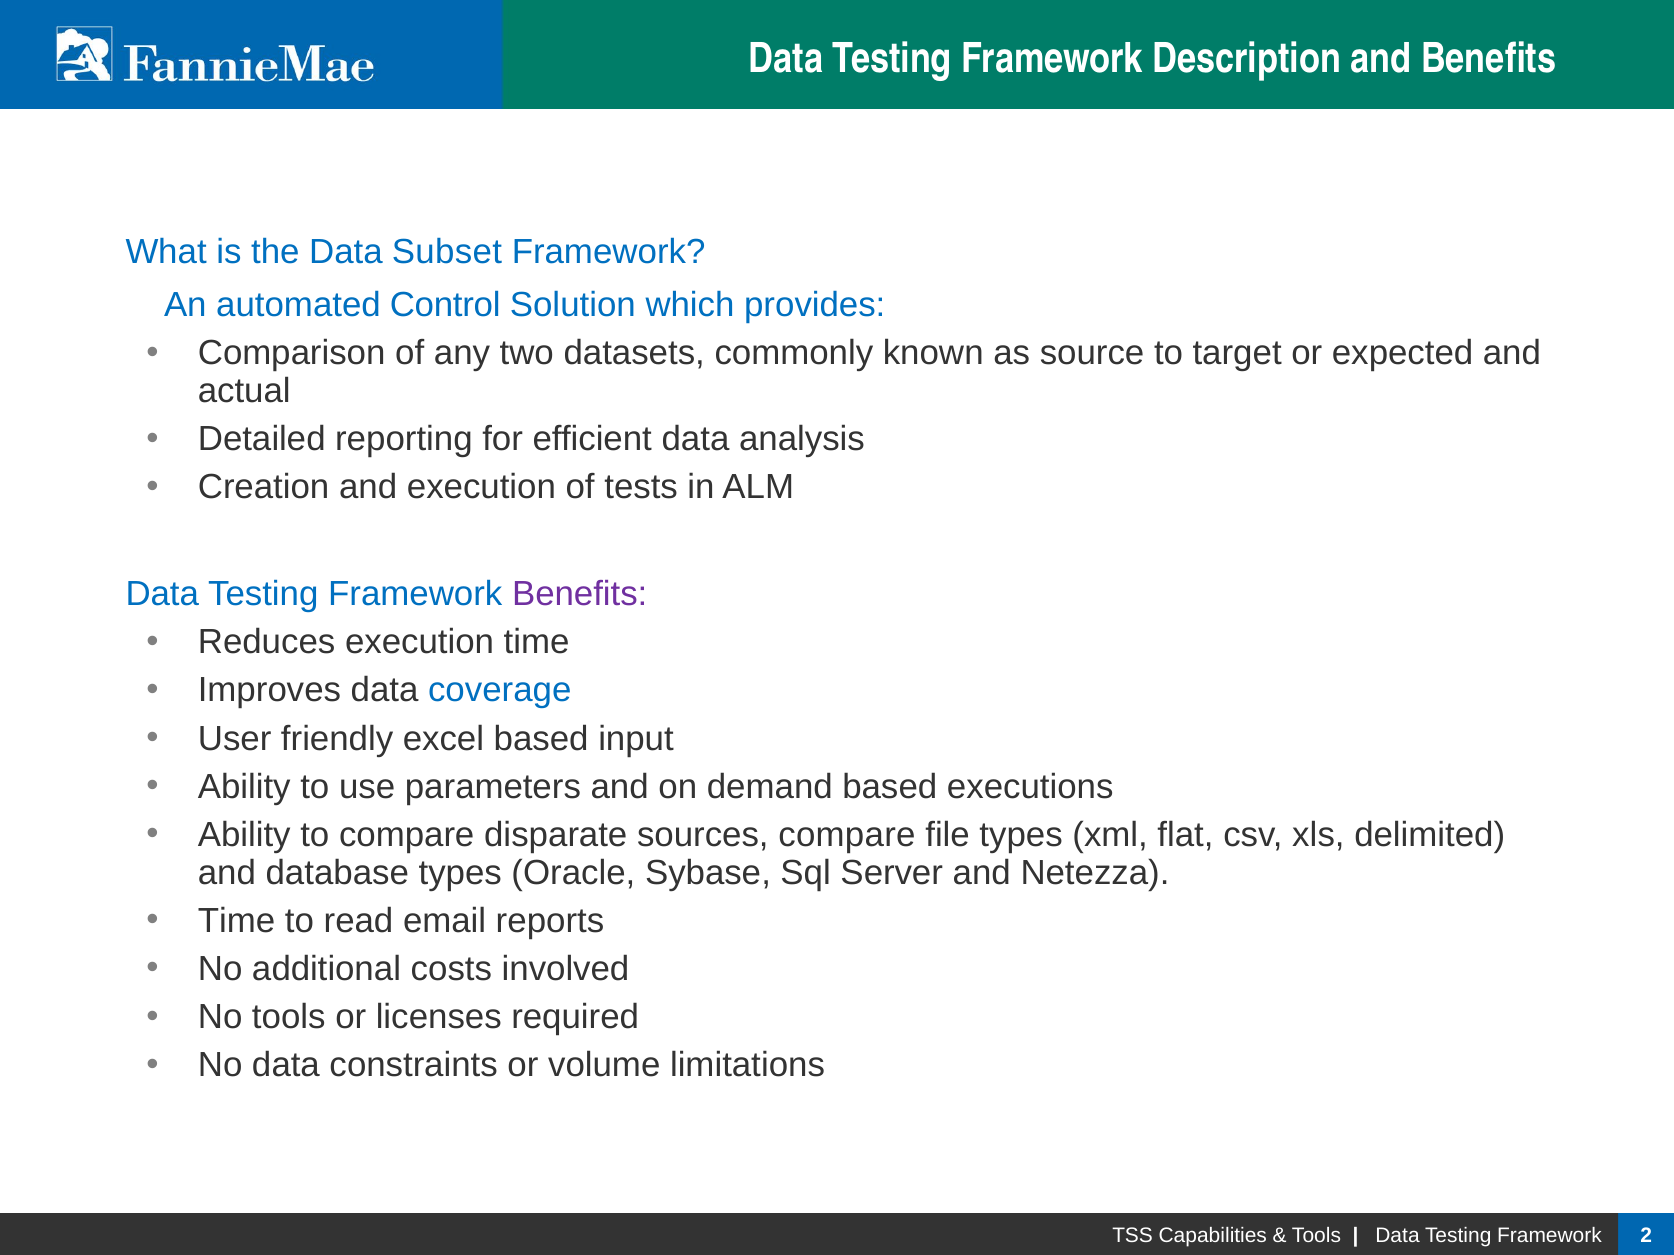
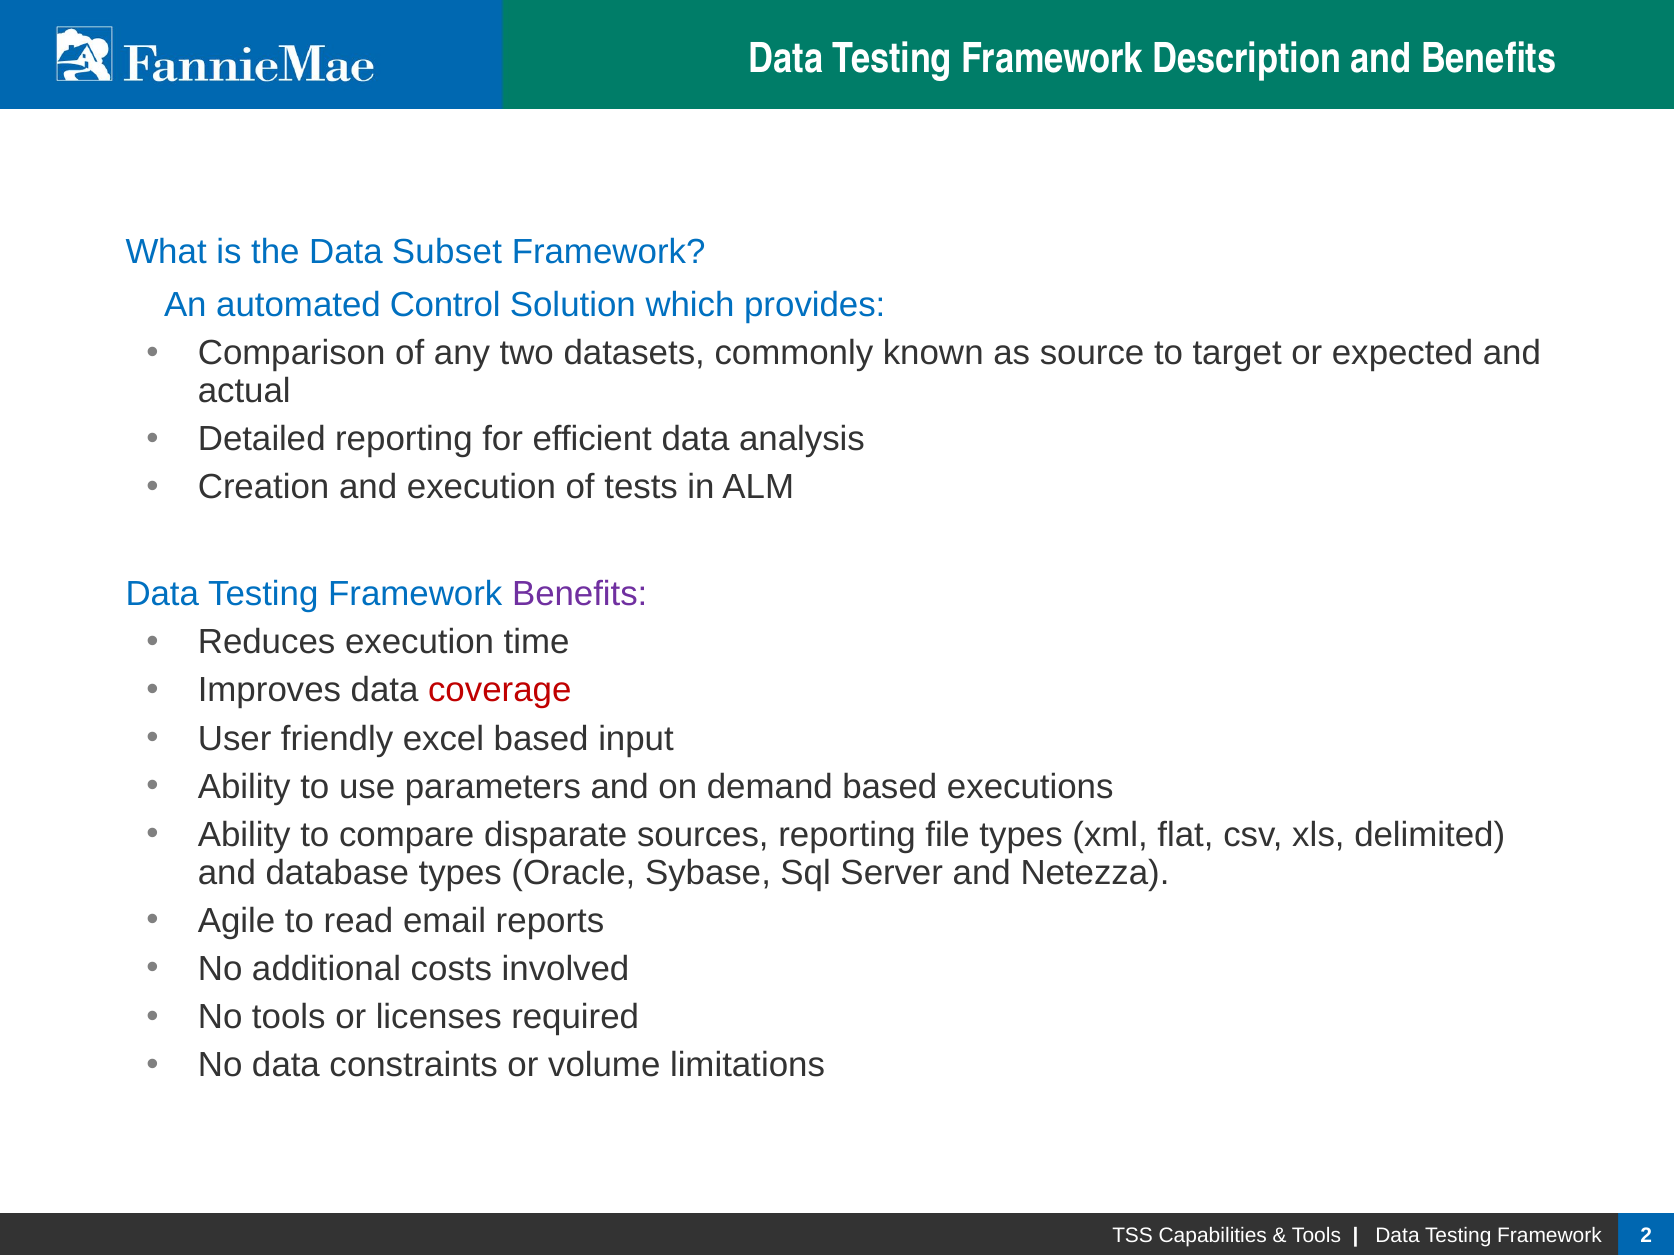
coverage colour: blue -> red (500, 691)
sources compare: compare -> reporting (847, 835)
Time: Time -> Agile (237, 921)
